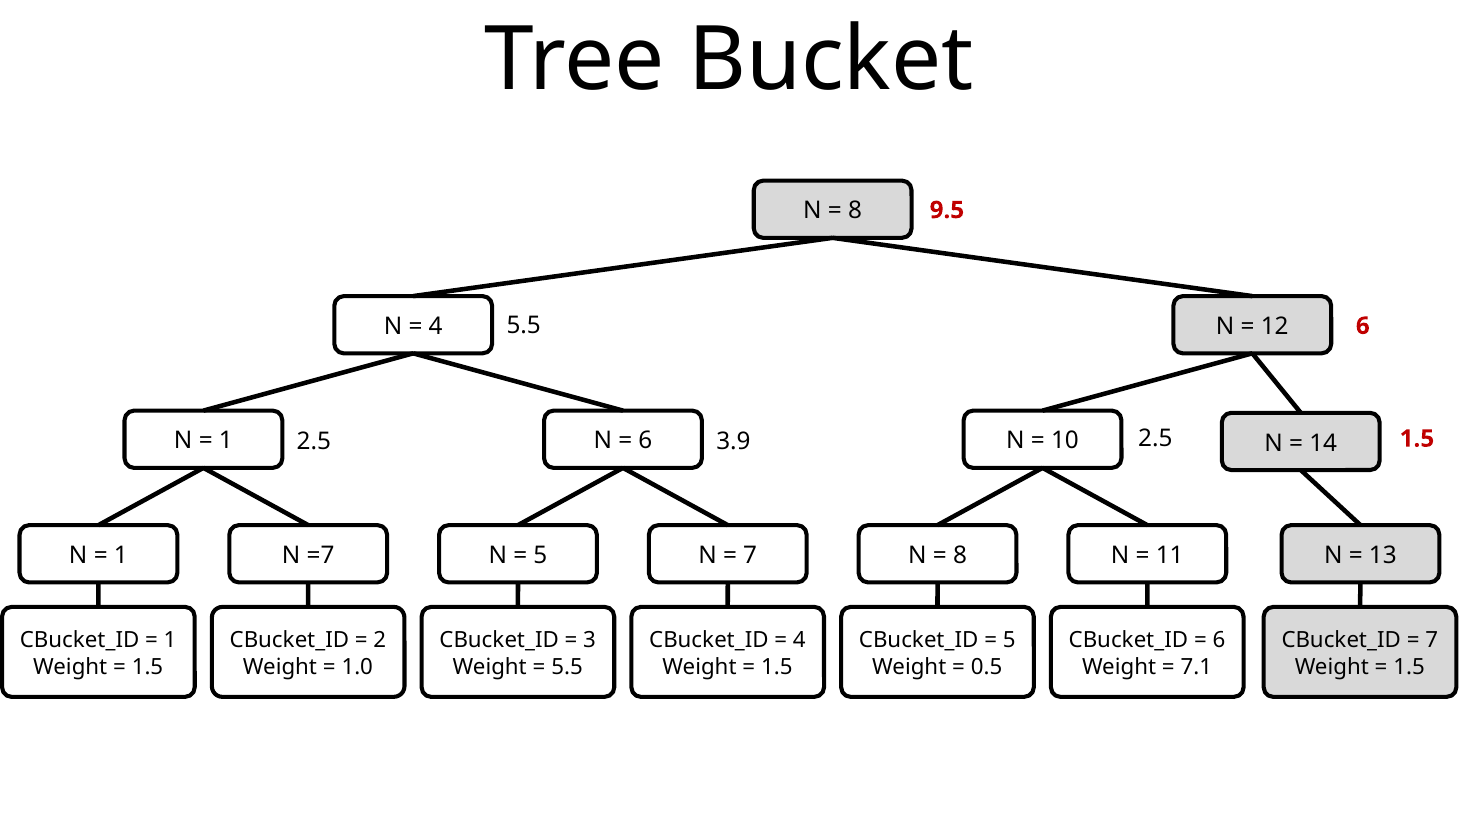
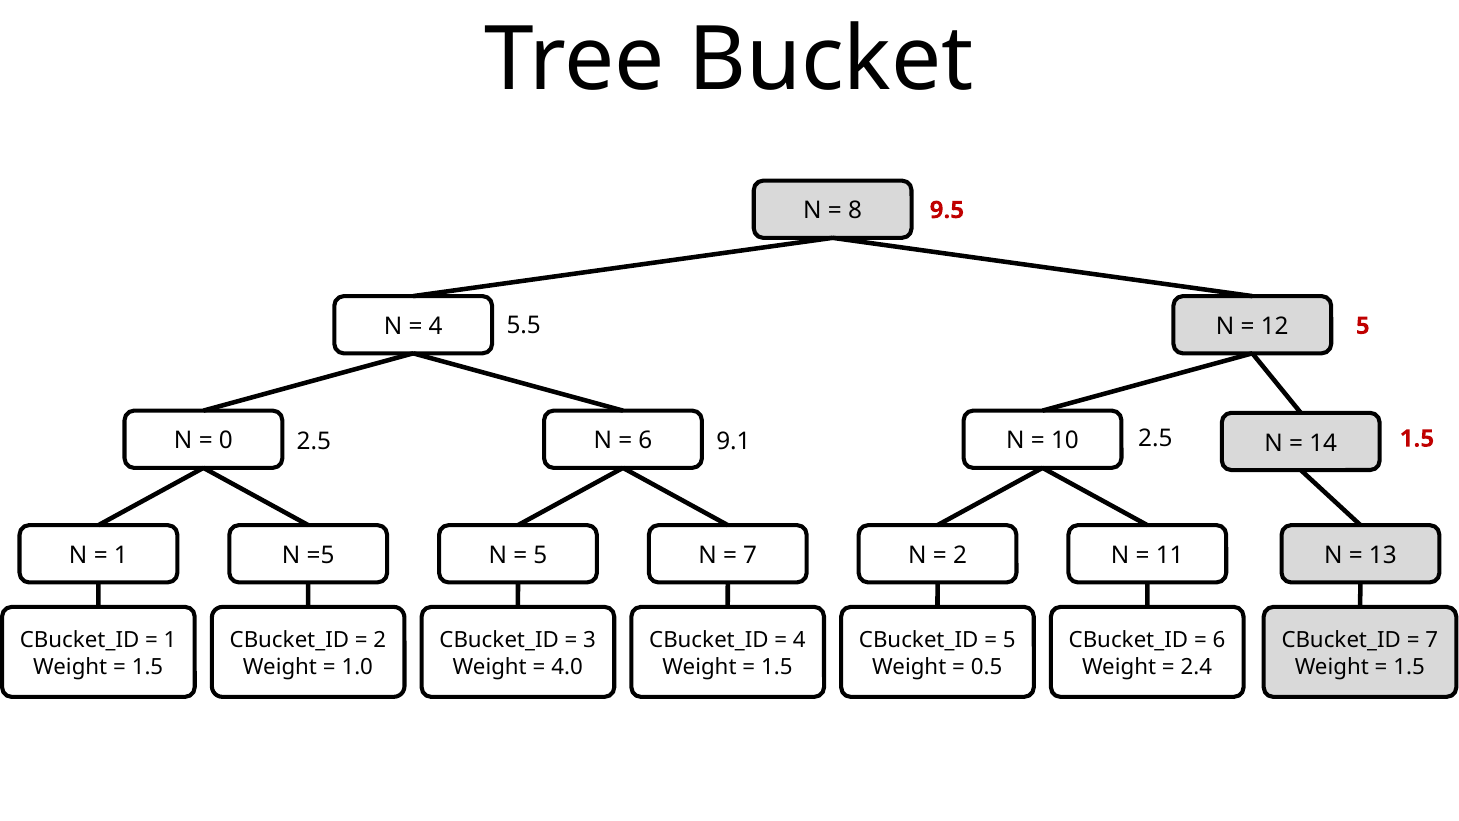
5.5 6: 6 -> 5 (1363, 326)
1: 1 -> 0 (226, 441)
3.9: 3.9 -> 9.1 (733, 441)
=7: =7 -> =5 (321, 555)
8: 8 -> 2 (960, 555)
5.5: 5.5 -> 4.0 (567, 667)
7.1: 7.1 -> 2.4 (1196, 667)
